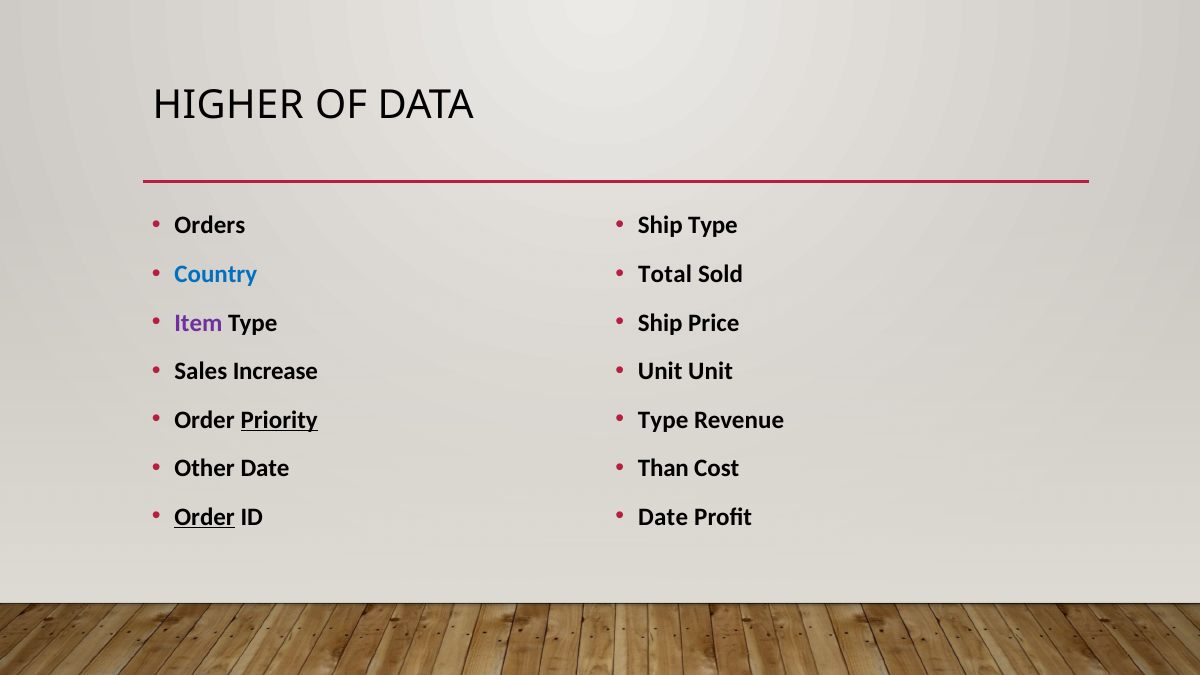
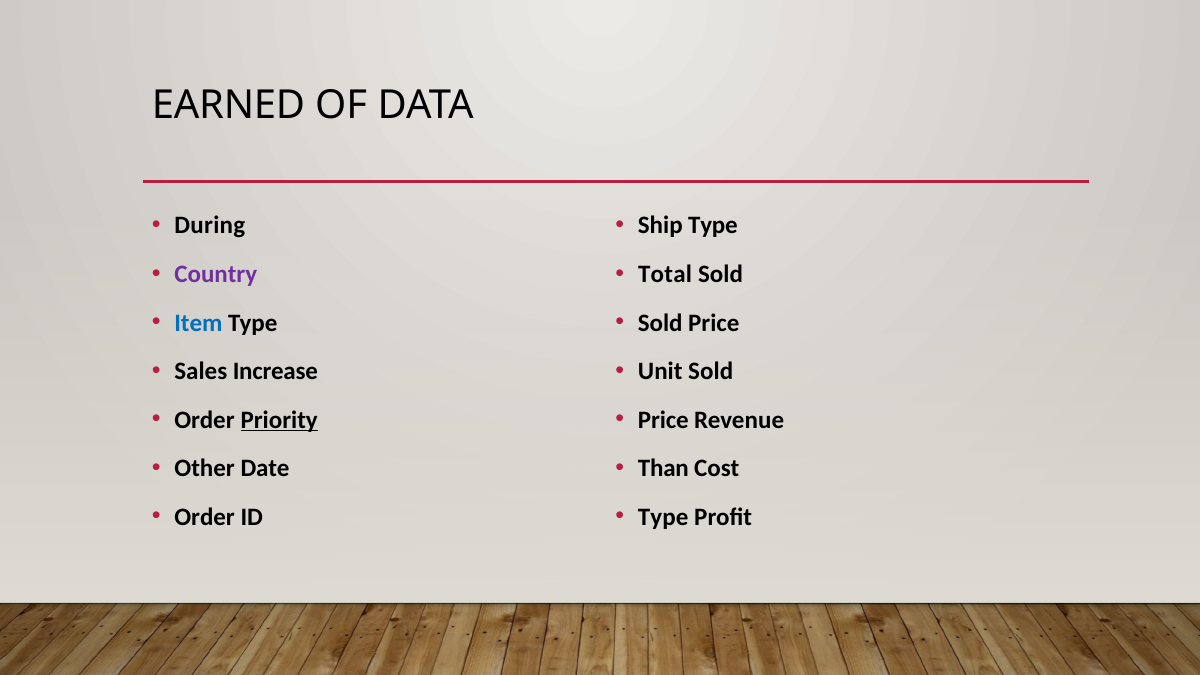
HIGHER: HIGHER -> EARNED (228, 105)
Orders: Orders -> During (210, 226)
Country colour: blue -> purple (216, 274)
Item colour: purple -> blue (198, 323)
Ship: Ship -> Sold (660, 323)
Unit Unit: Unit -> Sold (711, 371)
Type: Type -> Price (663, 420)
Order underline: present -> none (205, 517)
Date: Date -> Type (663, 517)
